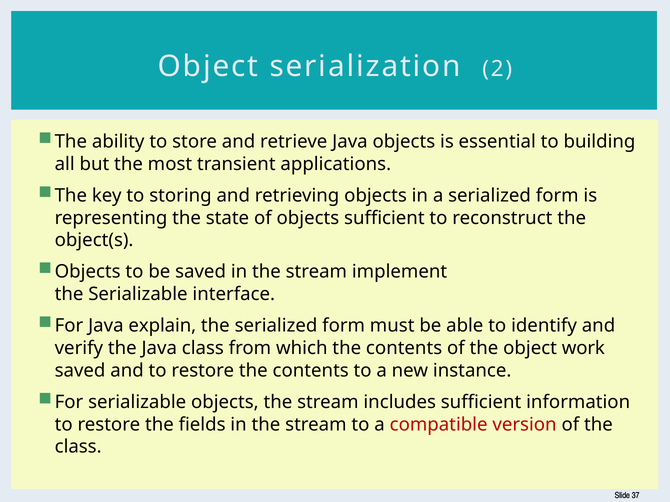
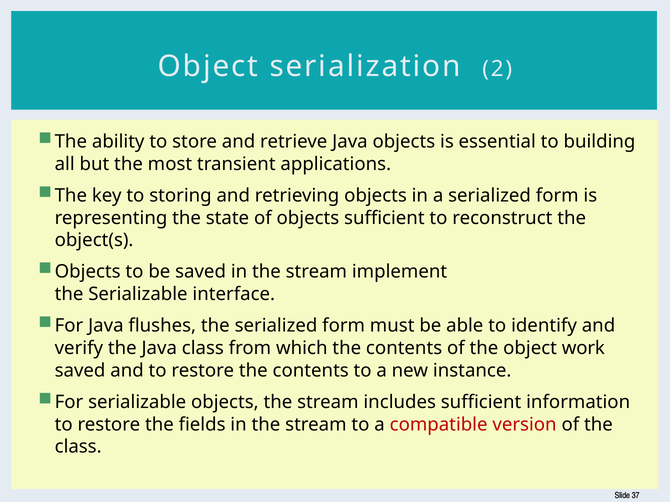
explain: explain -> flushes (162, 326)
